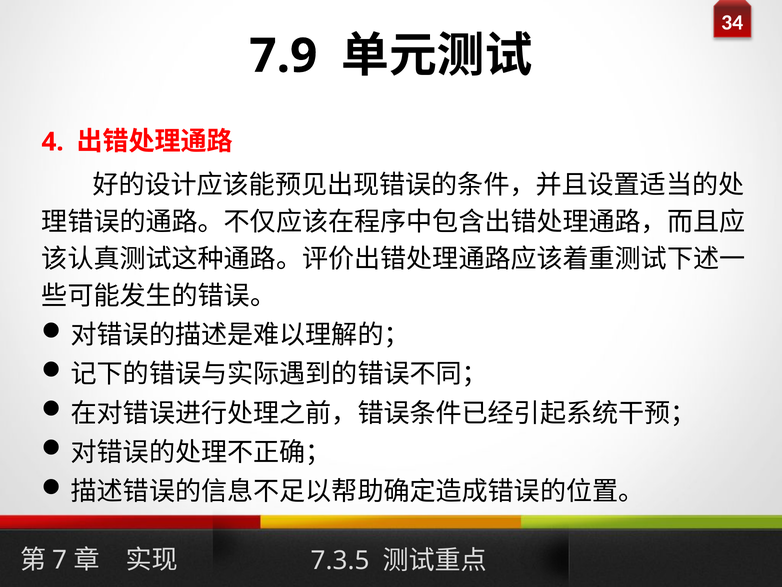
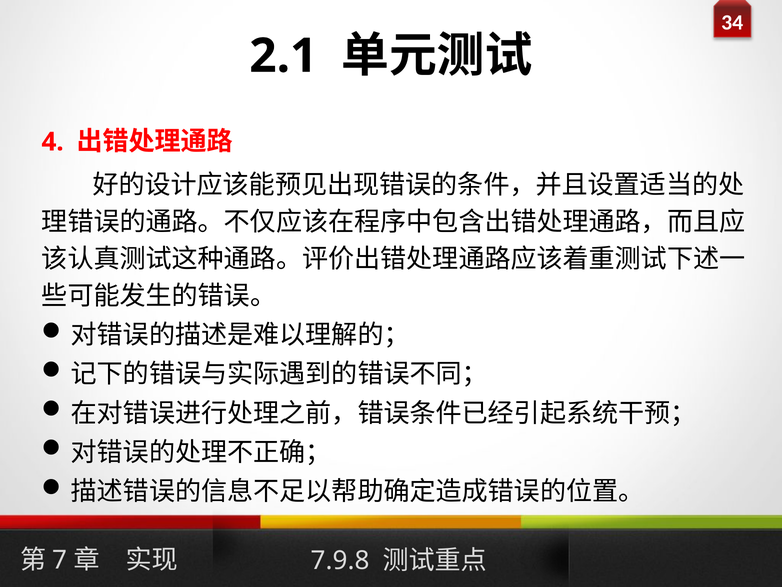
7.9: 7.9 -> 2.1 (283, 56)
7.3.5: 7.3.5 -> 7.9.8 (340, 560)
